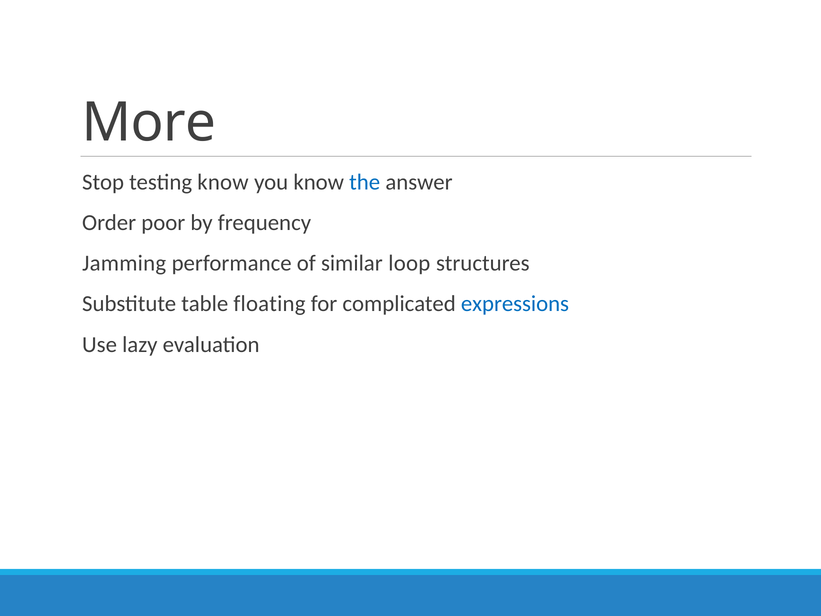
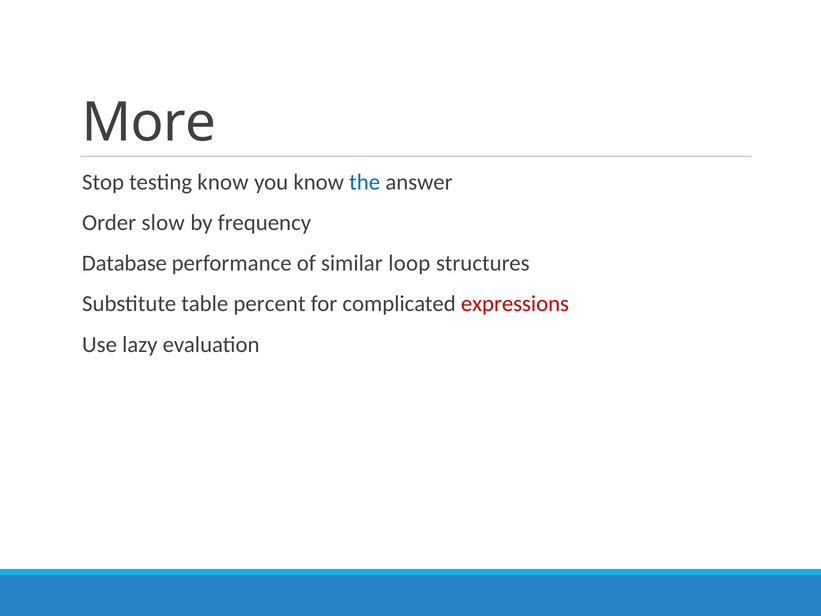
poor: poor -> slow (163, 223)
Jamming: Jamming -> Database (124, 263)
floating: floating -> percent (270, 304)
expressions colour: blue -> red (515, 304)
